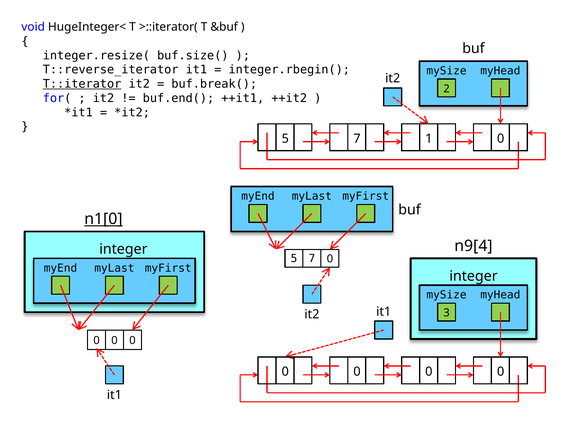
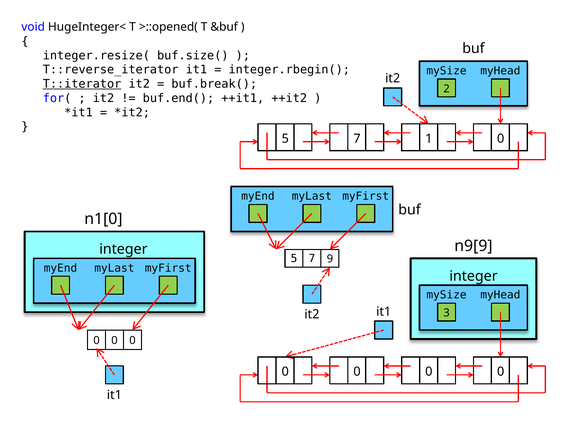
>::iterator(: >::iterator( -> >::opened( (168, 27)
n1[0 underline: present -> none (103, 219)
n9[4: n9[4 -> n9[9 (473, 246)
7 0: 0 -> 9 (330, 259)
